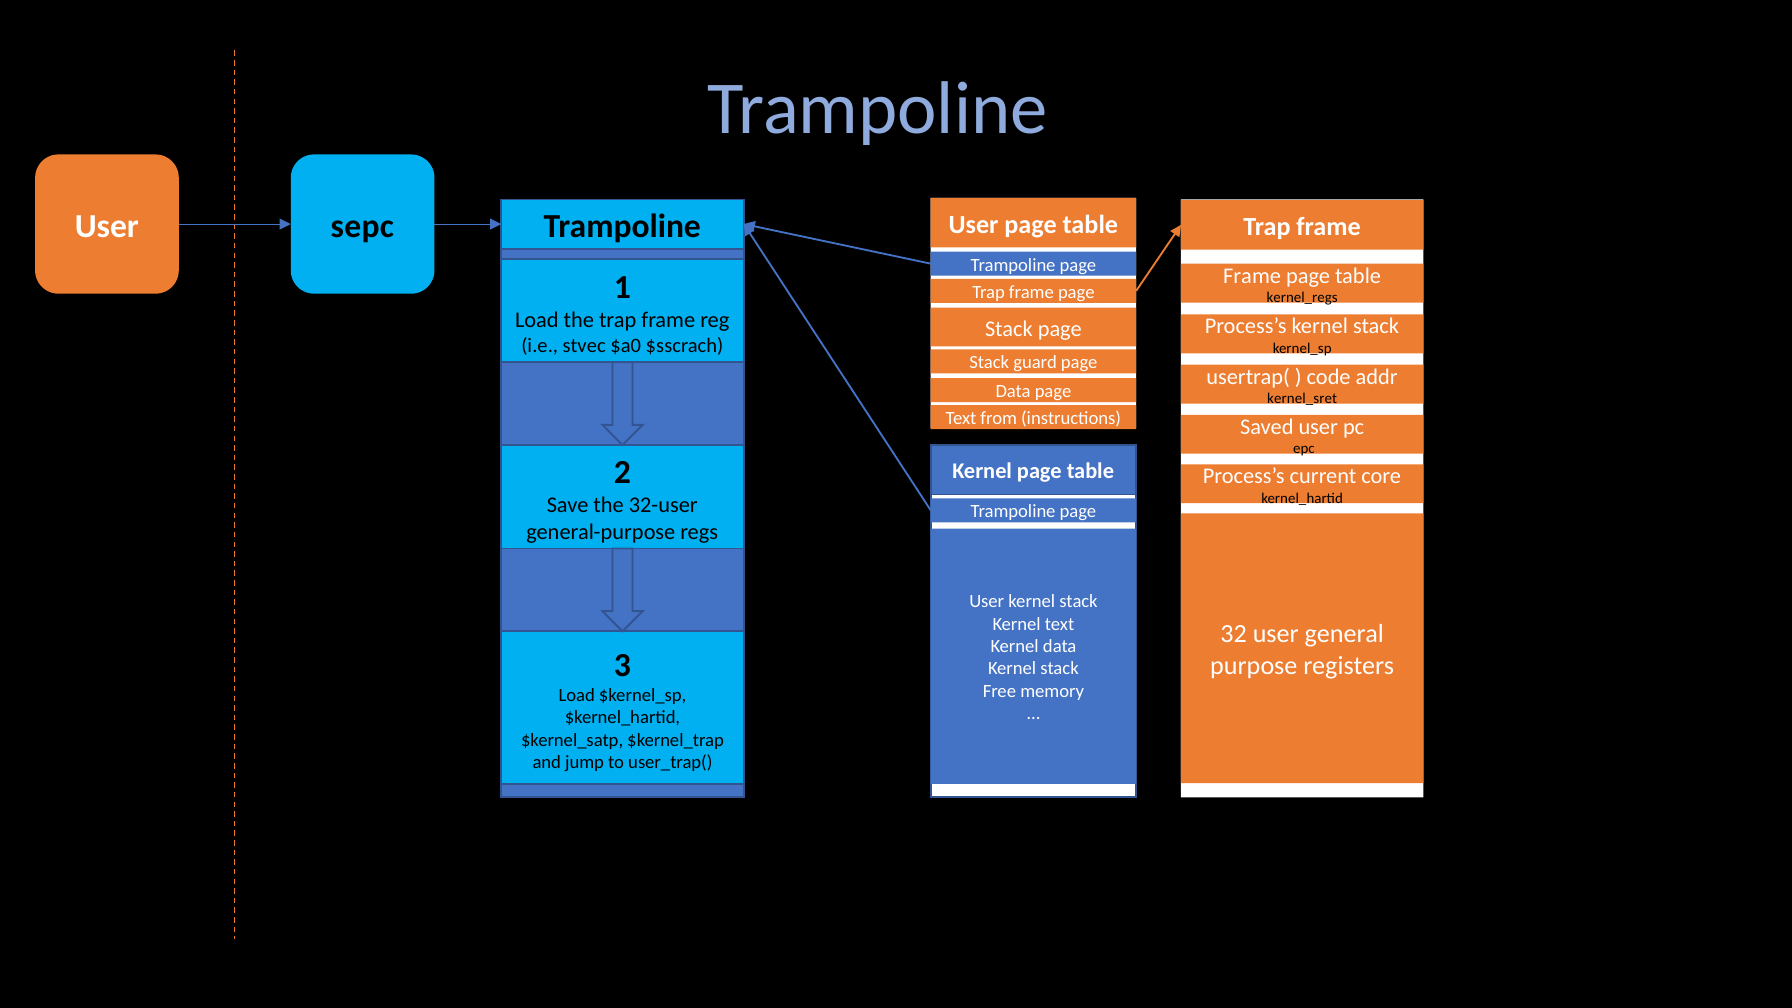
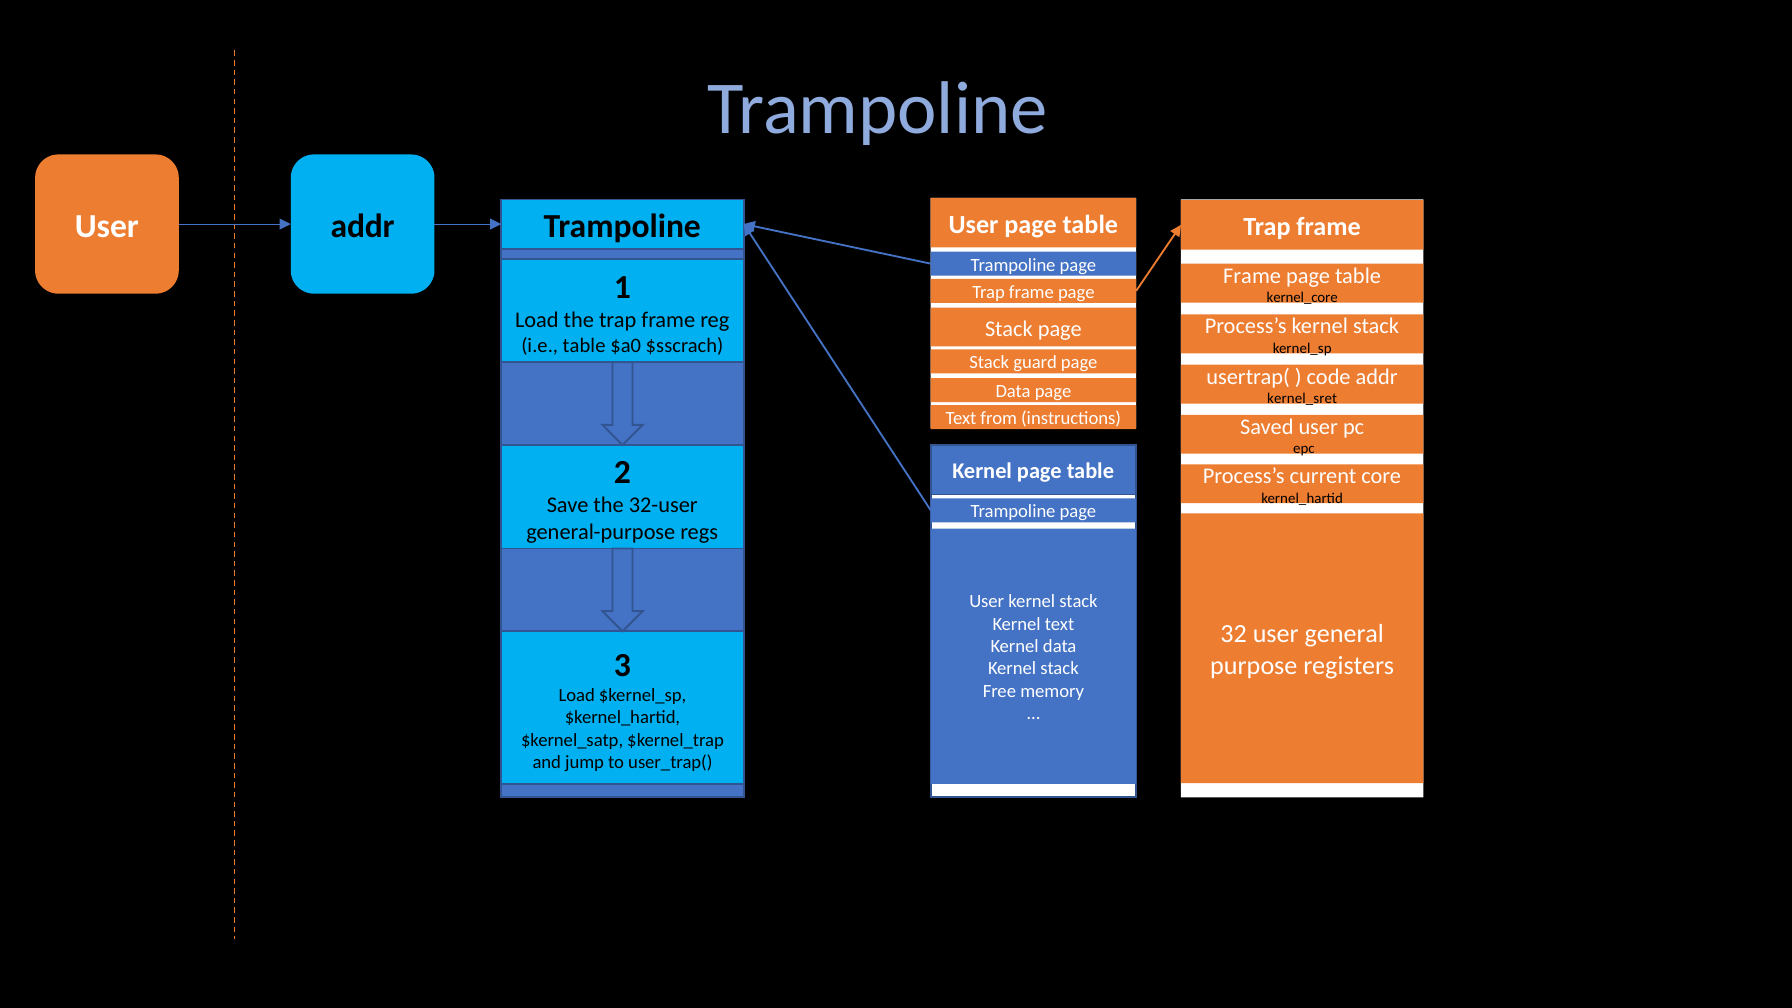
User sepc: sepc -> addr (363, 226)
kernel_regs: kernel_regs -> kernel_core (1302, 298)
i.e stvec: stvec -> table (584, 346)
